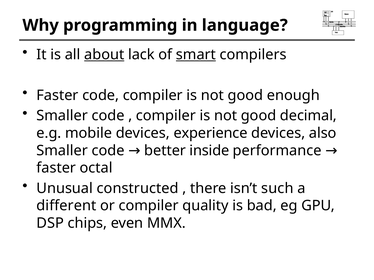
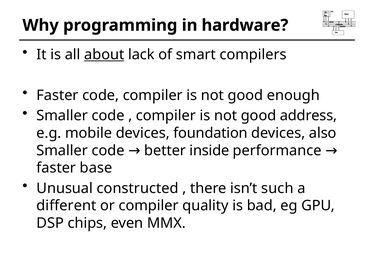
language: language -> hardware (245, 25)
smart underline: present -> none (196, 55)
decimal: decimal -> address (308, 116)
experience: experience -> foundation (211, 133)
octal: octal -> base (96, 168)
